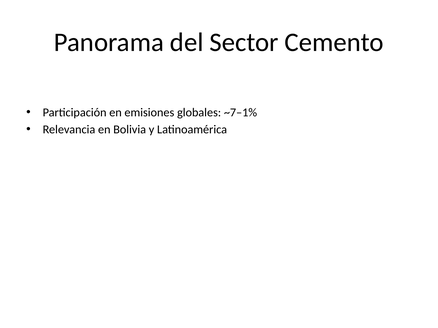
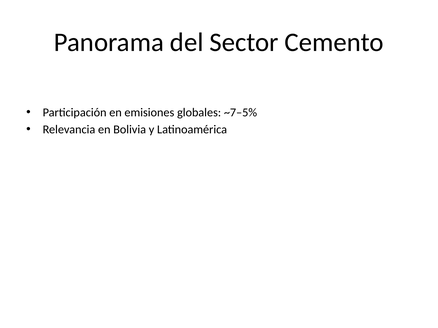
~7–1%: ~7–1% -> ~7–5% (240, 113)
